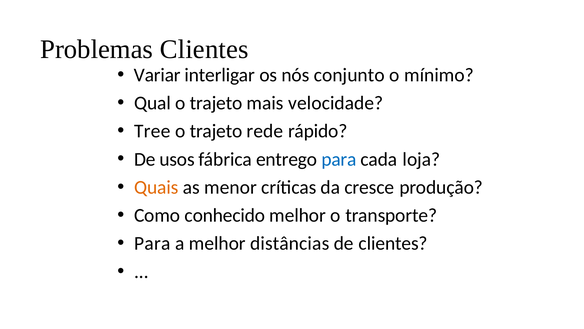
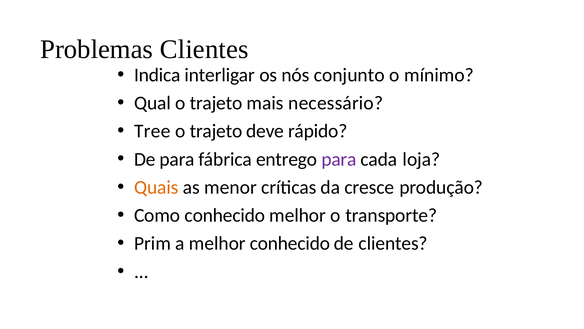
Variar: Variar -> Indica (157, 75)
velocidade: velocidade -> necessário (336, 103)
rede: rede -> deve (265, 131)
De usos: usos -> para (177, 159)
para colour: blue -> purple (339, 159)
Para: Para -> Prim (152, 243)
melhor distâncias: distâncias -> conhecido (290, 243)
